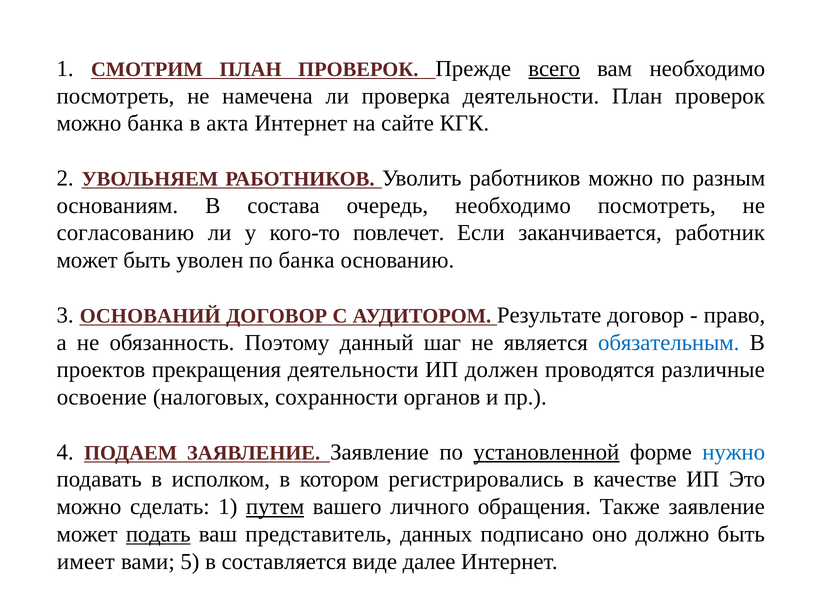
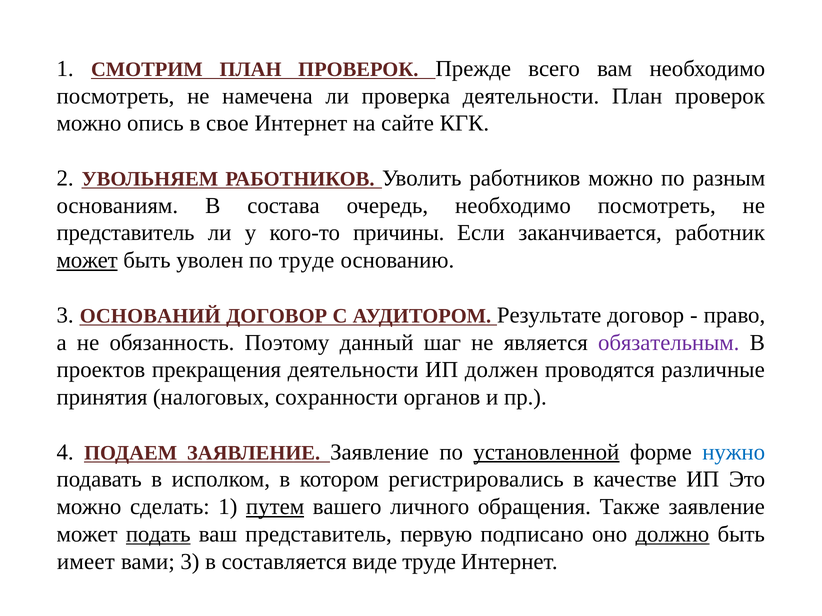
всего underline: present -> none (554, 69)
можно банка: банка -> опись (155, 123)
акта: акта -> свое (227, 123)
согласованию: согласованию -> представитель (126, 233)
повлечет: повлечет -> причины (399, 233)
может underline: none -> present (87, 261)
по банка: банка -> труде (307, 261)
обязательным colour: blue -> purple (669, 343)
освоение: освоение -> принятия (102, 398)
данных: данных -> первую (436, 535)
должно underline: none -> present (672, 535)
вами 5: 5 -> 3 (190, 562)
виде далее: далее -> труде (429, 562)
